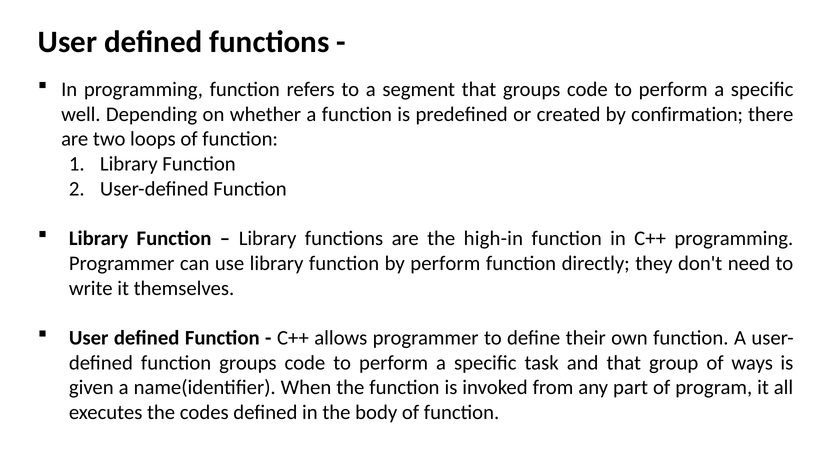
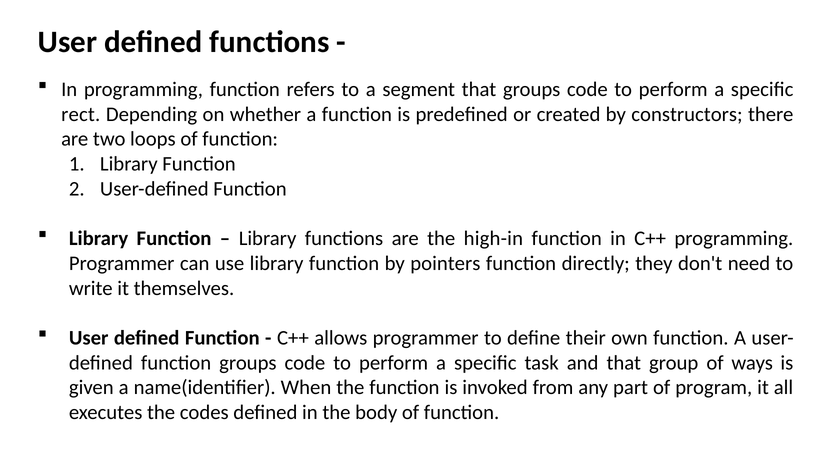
well: well -> rect (81, 114)
confirmation: confirmation -> constructors (687, 114)
by perform: perform -> pointers (445, 264)
